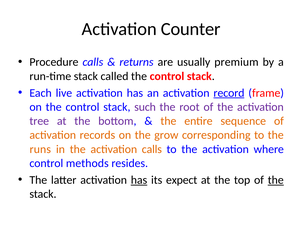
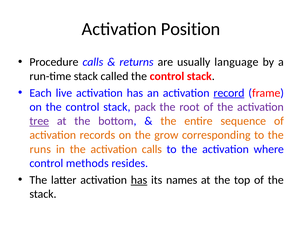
Counter: Counter -> Position (191, 29)
premium: premium -> language (236, 62)
such: such -> pack (145, 107)
tree underline: none -> present (39, 121)
expect: expect -> names (182, 180)
the underline: present -> none (276, 180)
